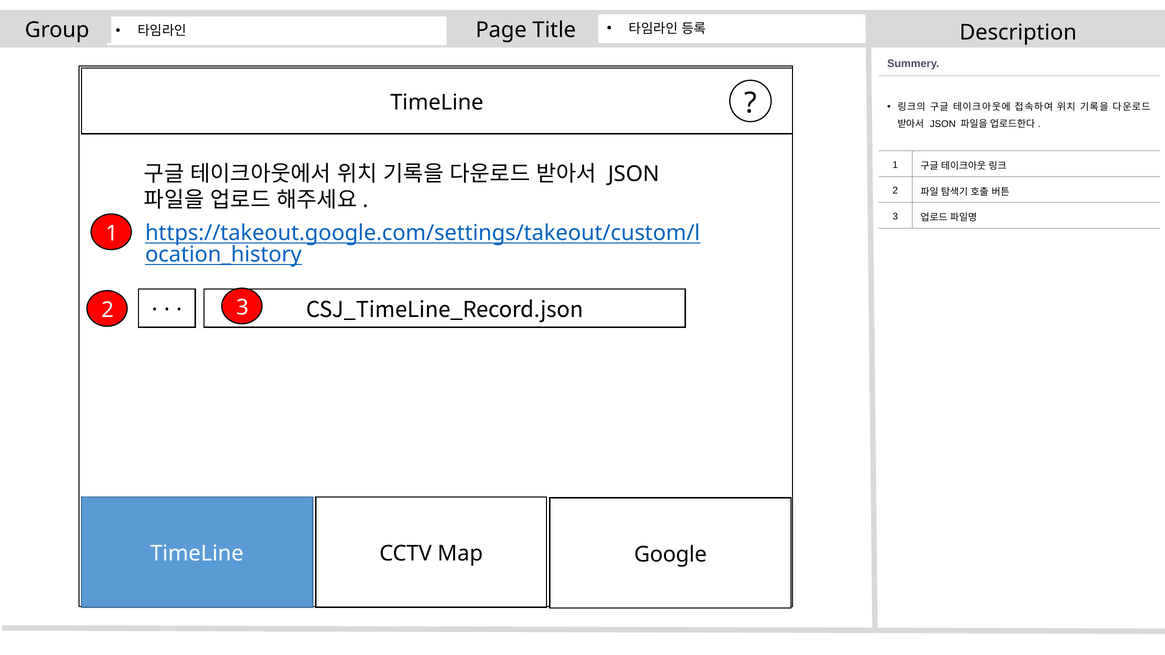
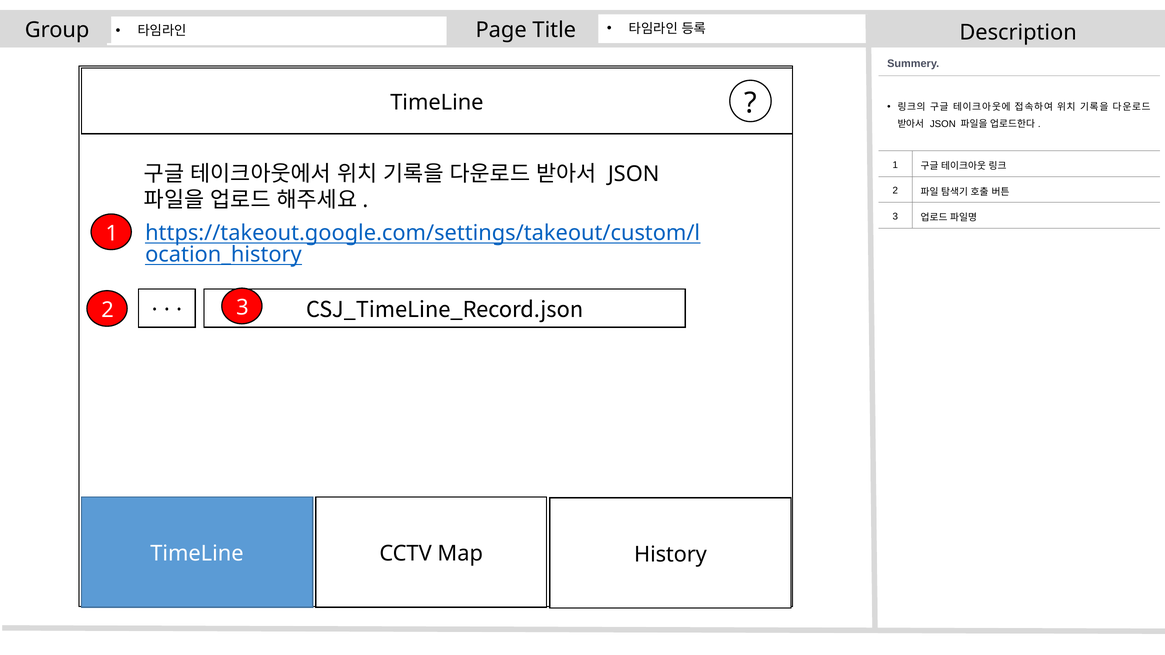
Google: Google -> History (670, 555)
